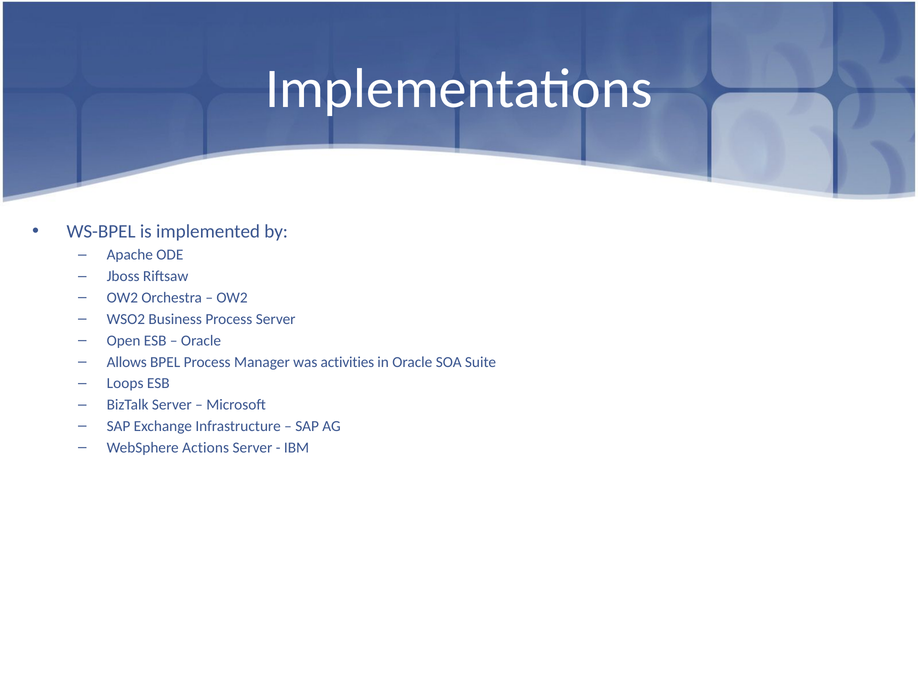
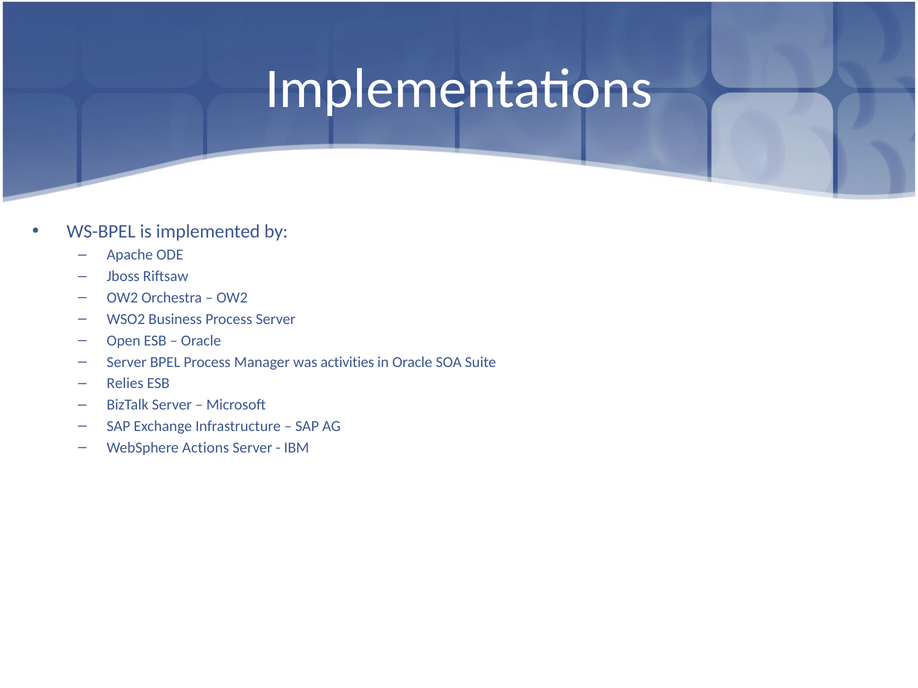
Allows: Allows -> Server (127, 362)
Loops: Loops -> Relies (125, 384)
